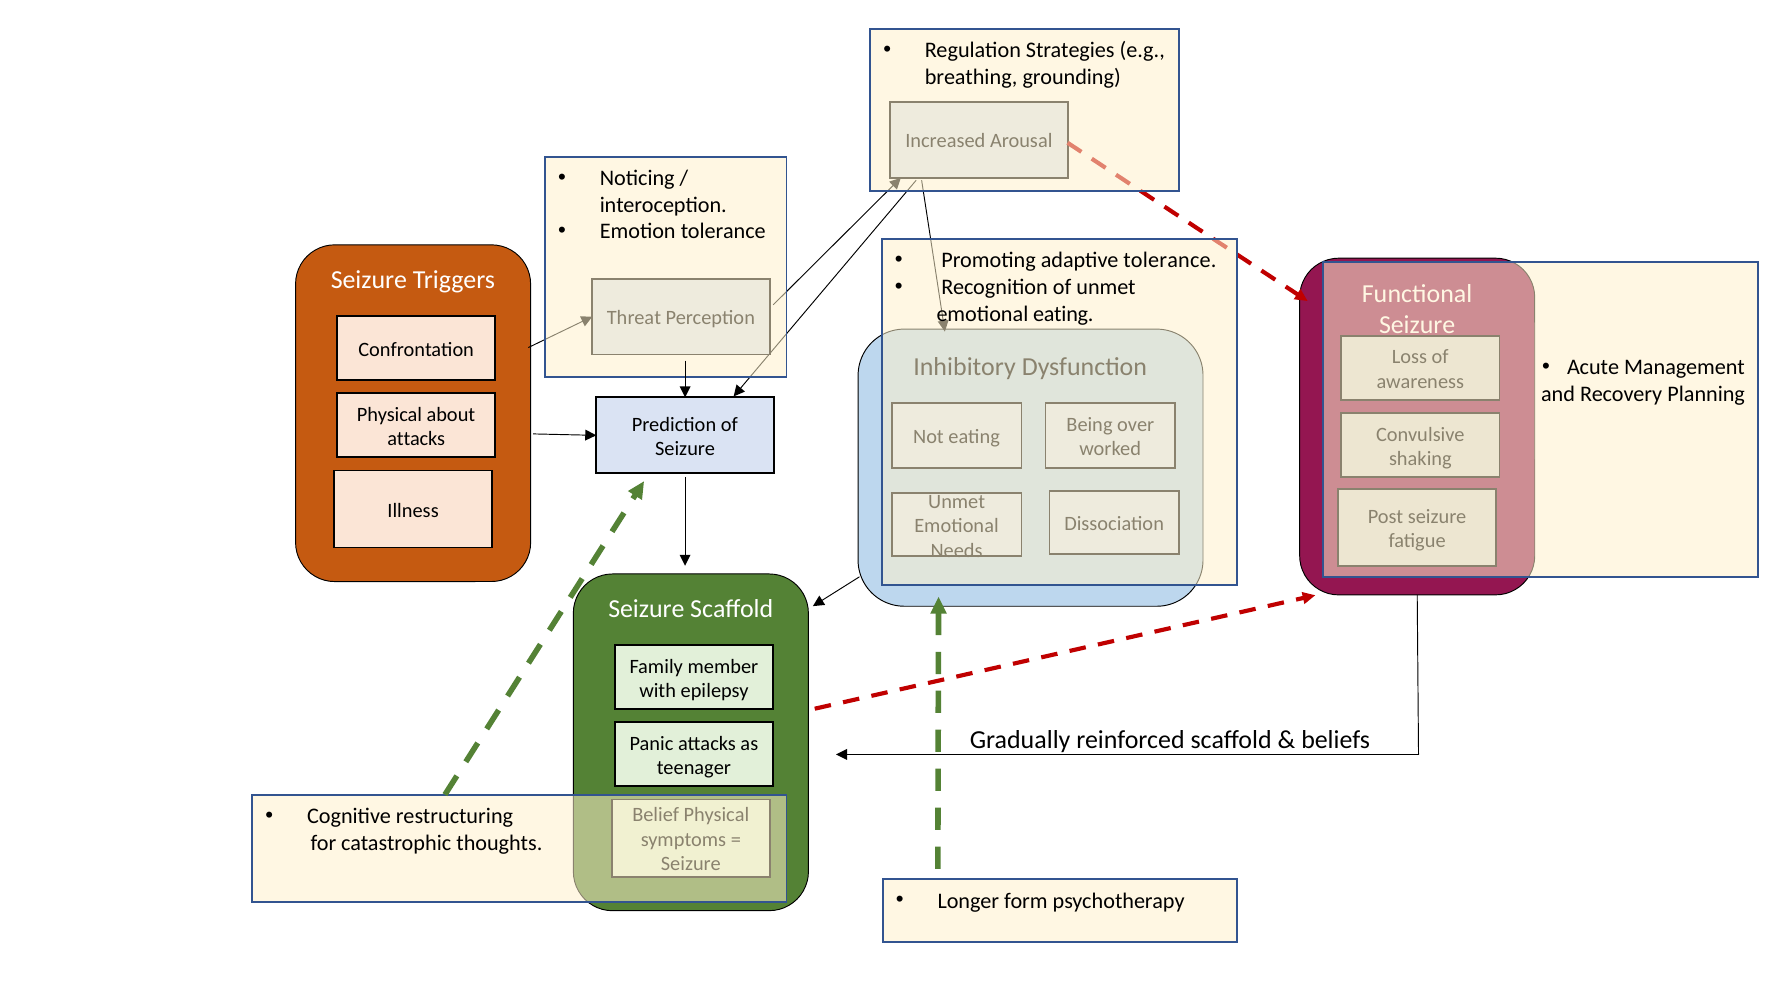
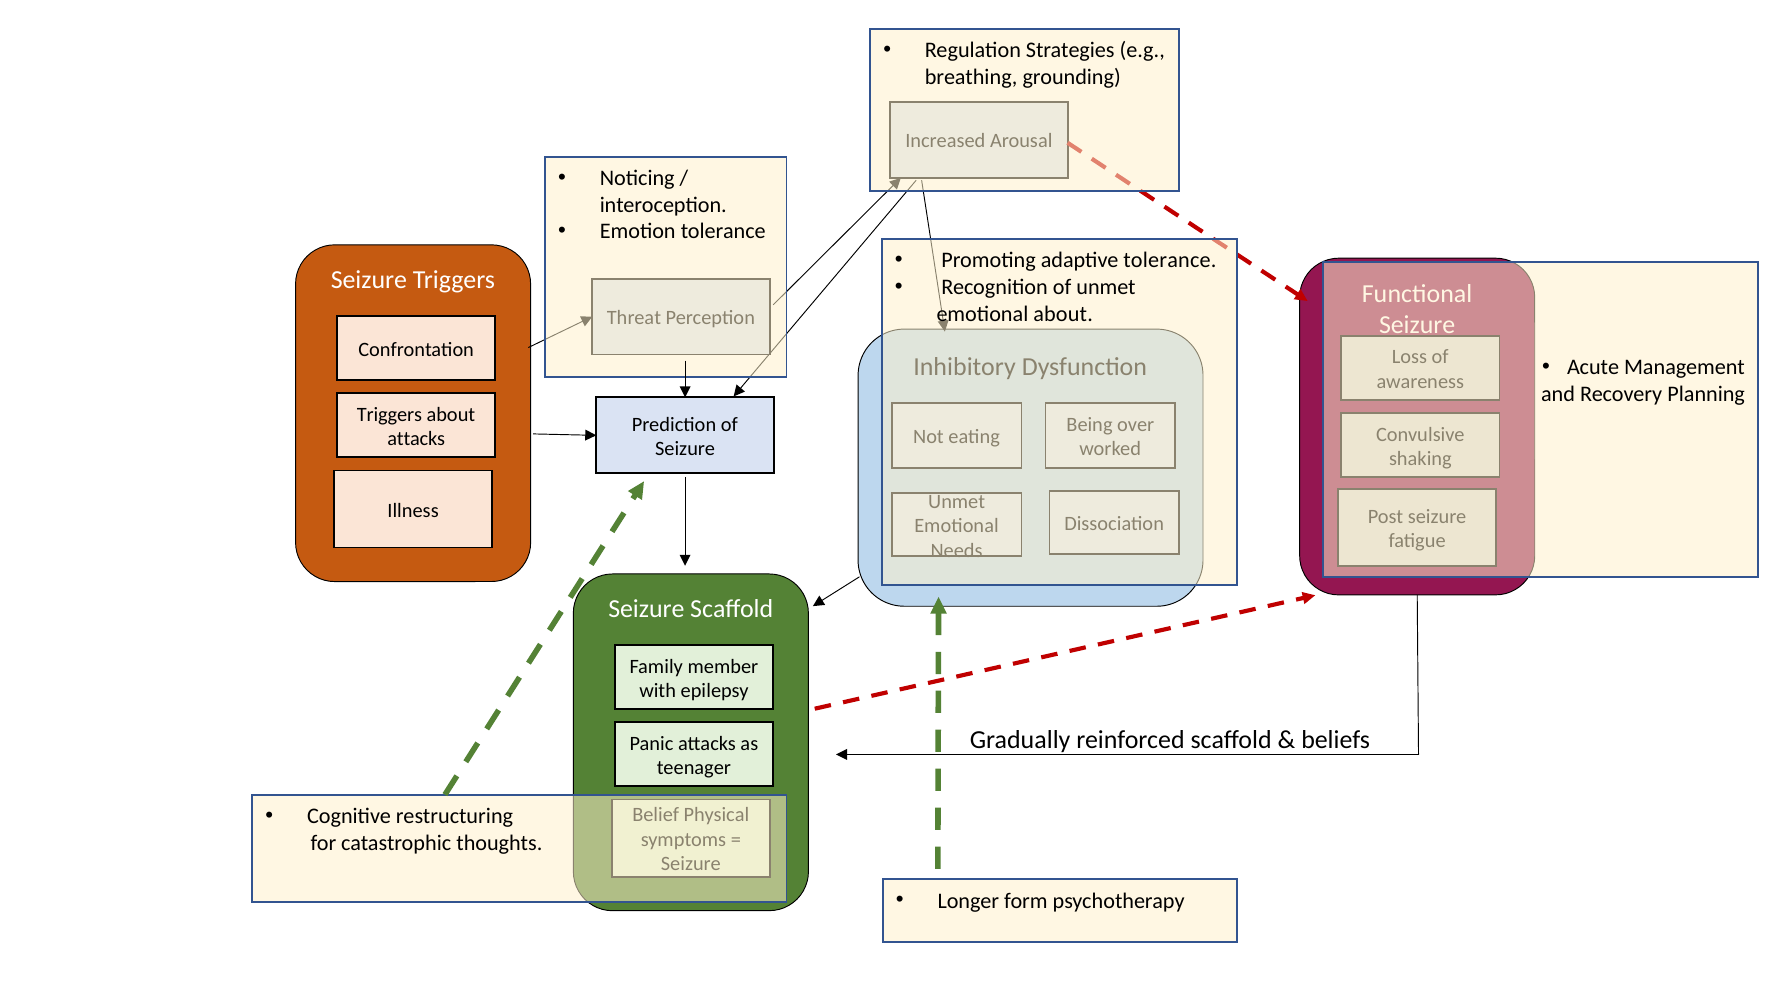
emotional eating: eating -> about (1063, 314)
Physical: Physical -> Triggers (389, 415)
